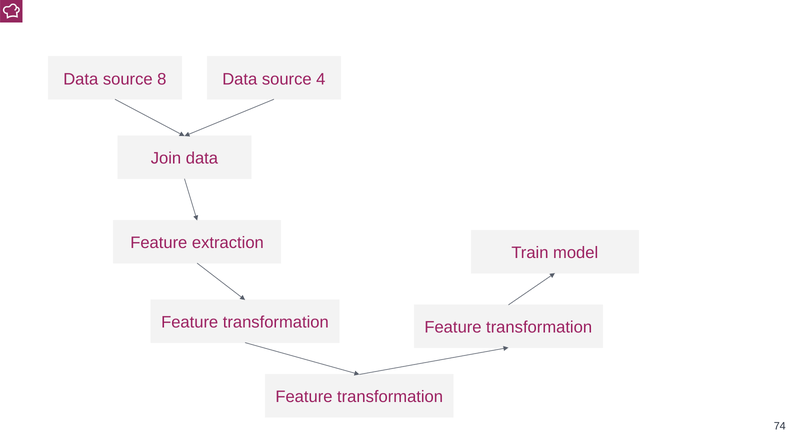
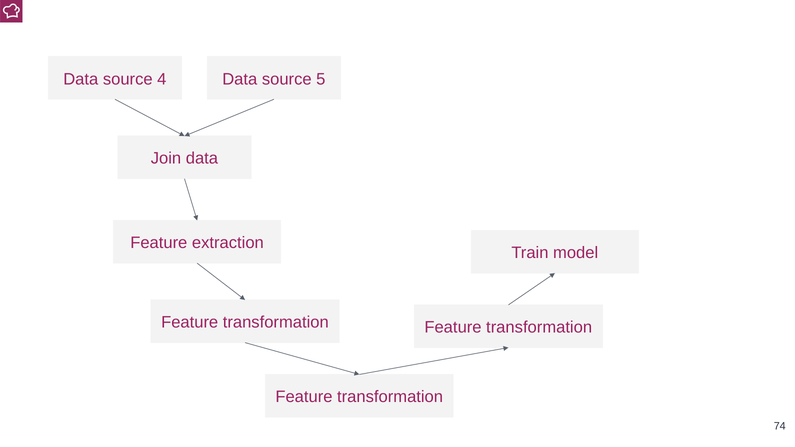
8: 8 -> 4 (162, 79)
4: 4 -> 5 (321, 79)
